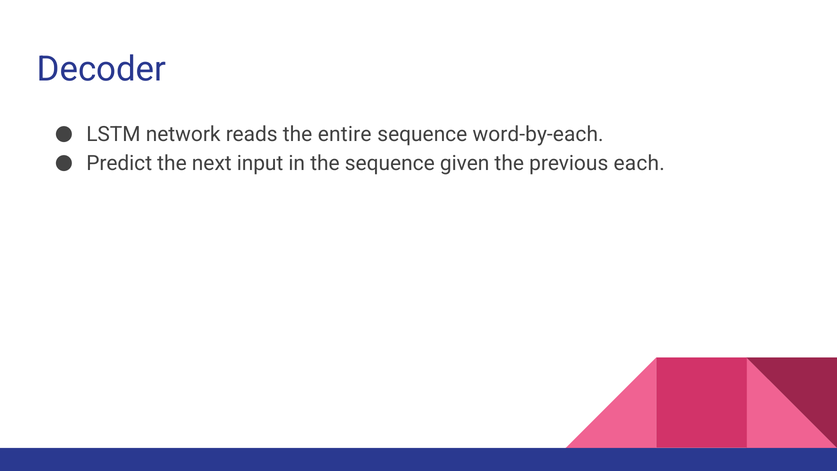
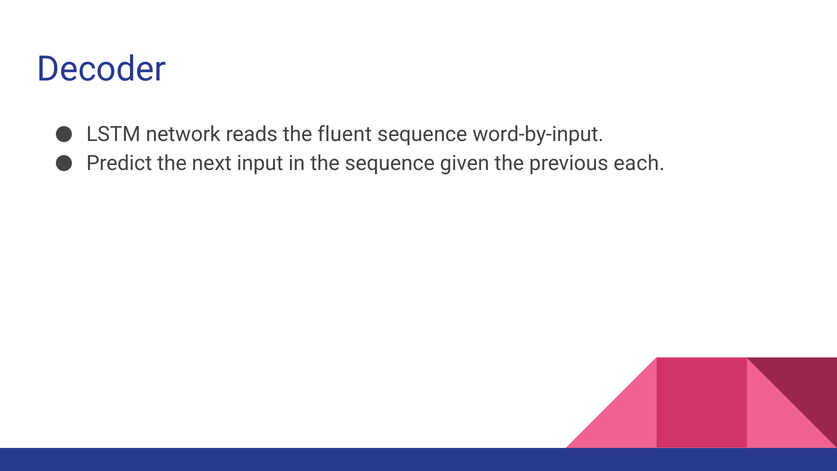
entire: entire -> fluent (345, 134)
word-by-each: word-by-each -> word-by-input (538, 134)
